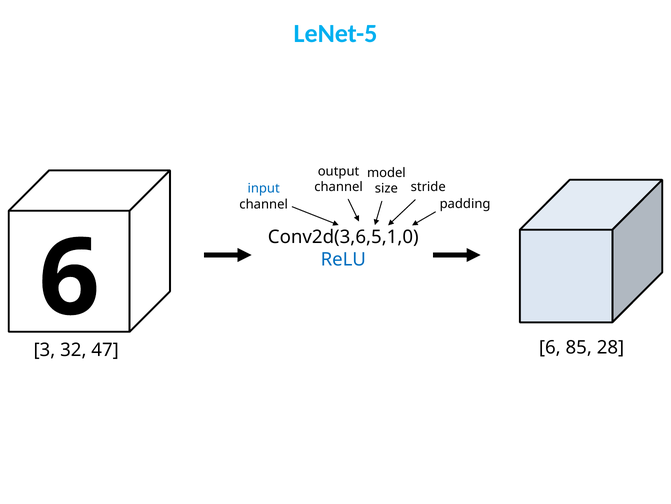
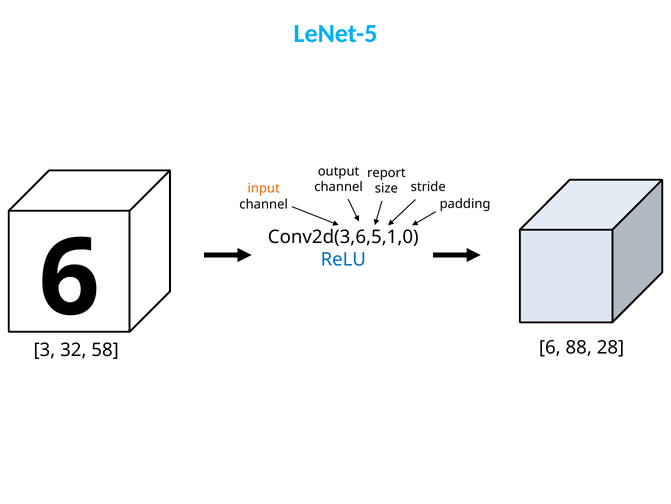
model: model -> report (386, 173)
input colour: blue -> orange (264, 188)
85: 85 -> 88 (579, 347)
47: 47 -> 58 (105, 350)
